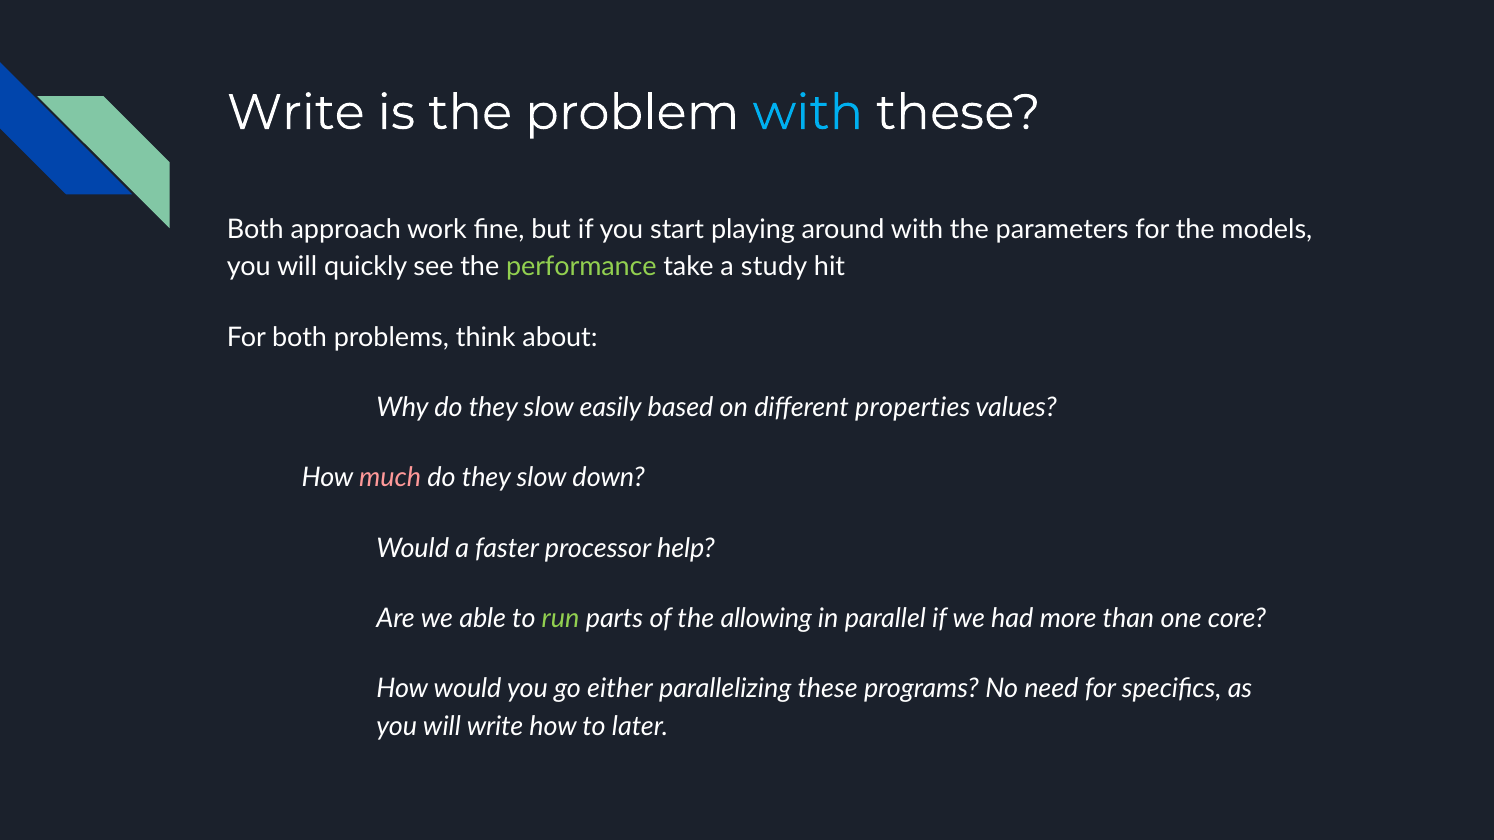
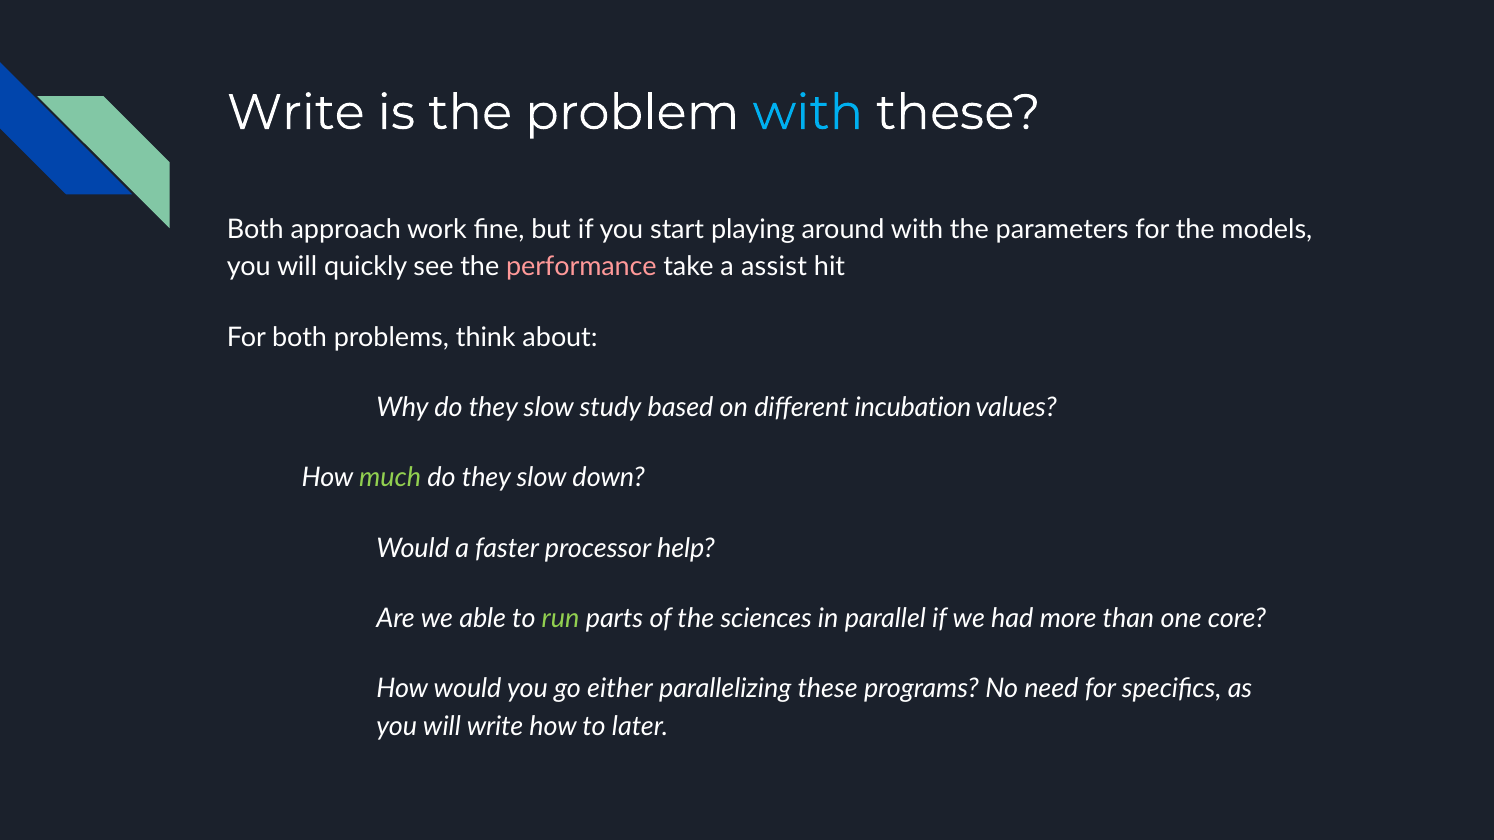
performance colour: light green -> pink (581, 267)
study: study -> assist (774, 267)
easily: easily -> study (610, 408)
properties: properties -> incubation (913, 408)
much colour: pink -> light green (390, 478)
allowing: allowing -> sciences (766, 619)
